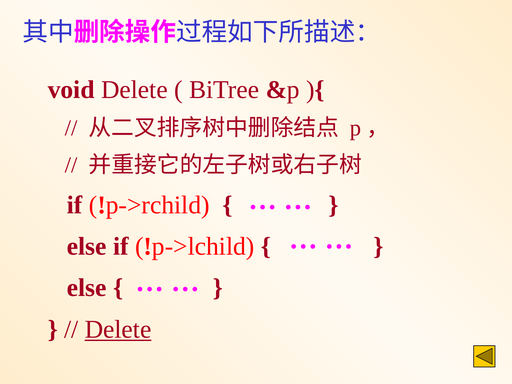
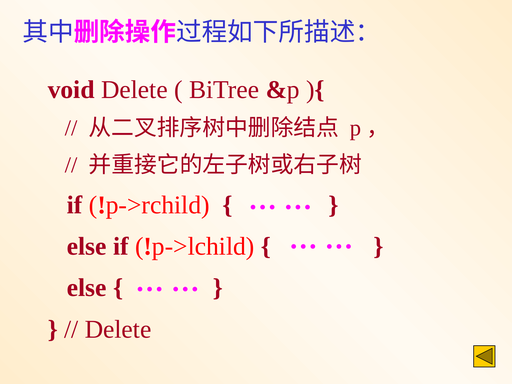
Delete underline: present -> none (118, 329)
